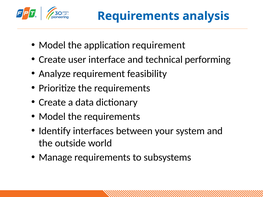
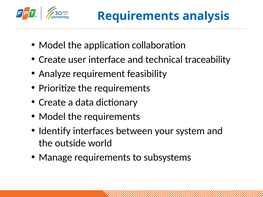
application requirement: requirement -> collaboration (159, 45)
performing: performing -> traceability (208, 60)
